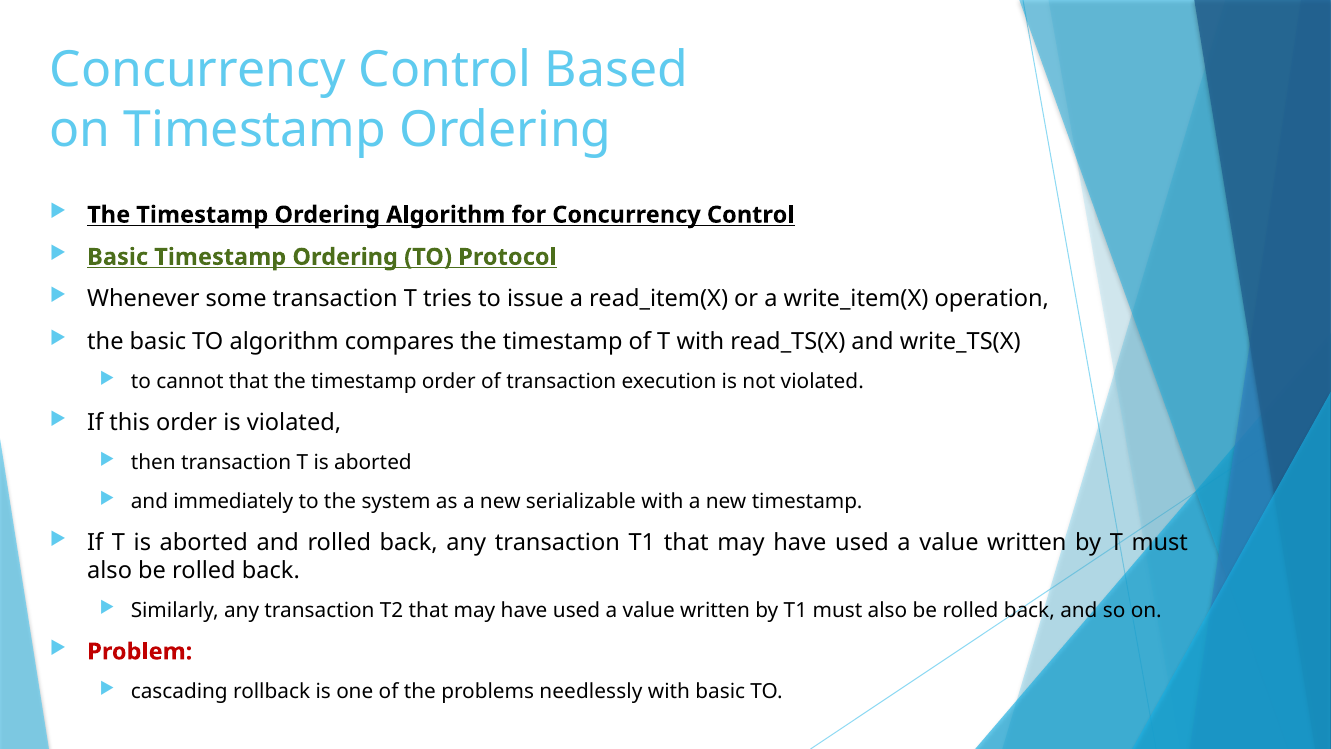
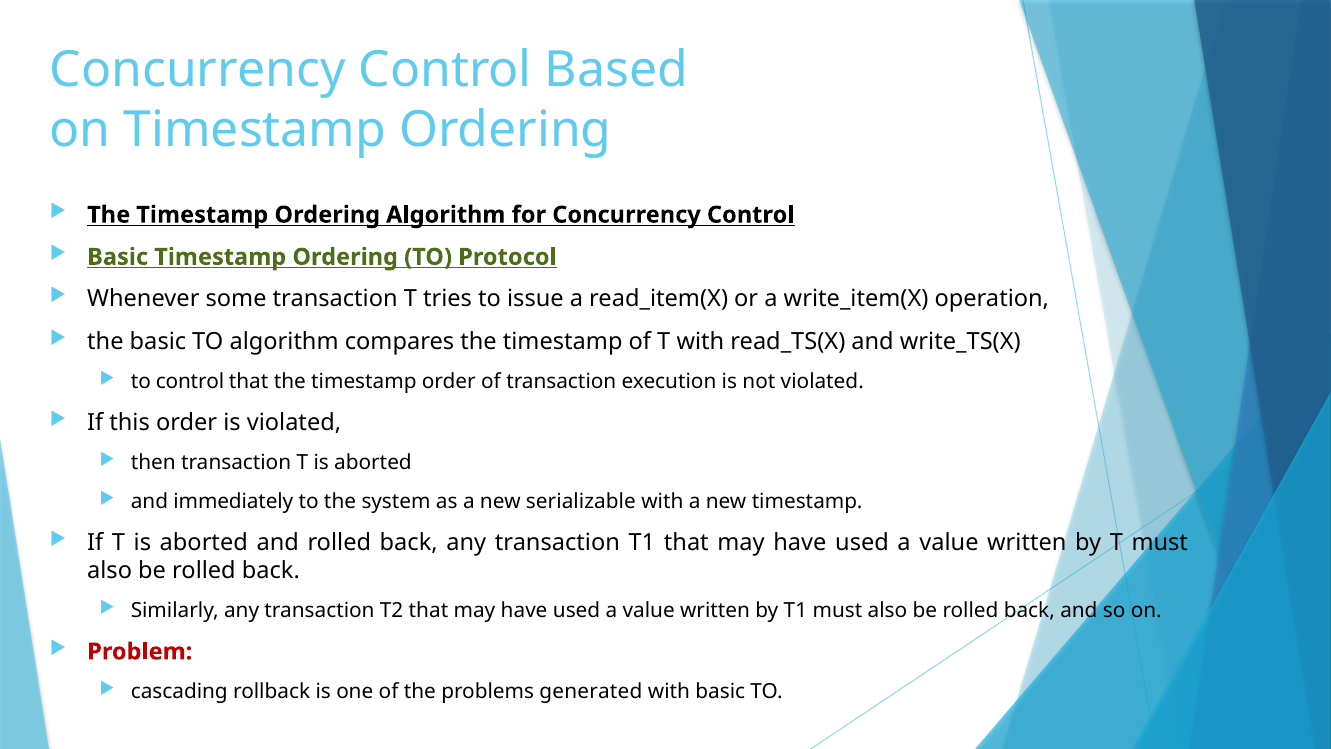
to cannot: cannot -> control (190, 382)
needlessly: needlessly -> generated (591, 692)
